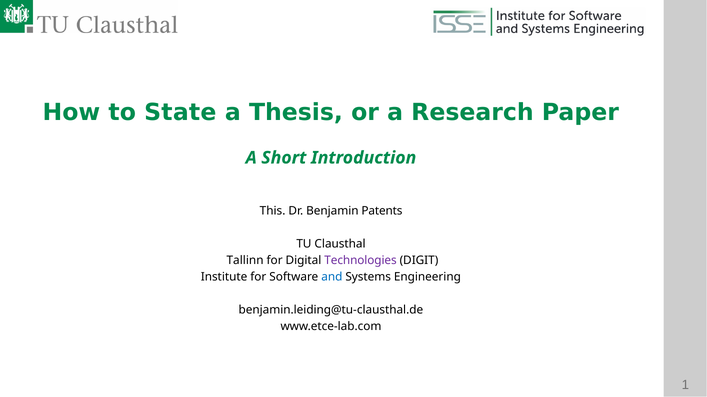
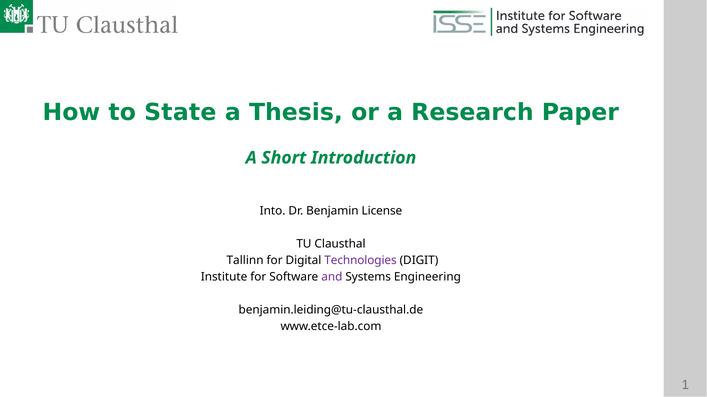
This: This -> Into (273, 211)
Patents: Patents -> License (382, 211)
and colour: blue -> purple (332, 277)
